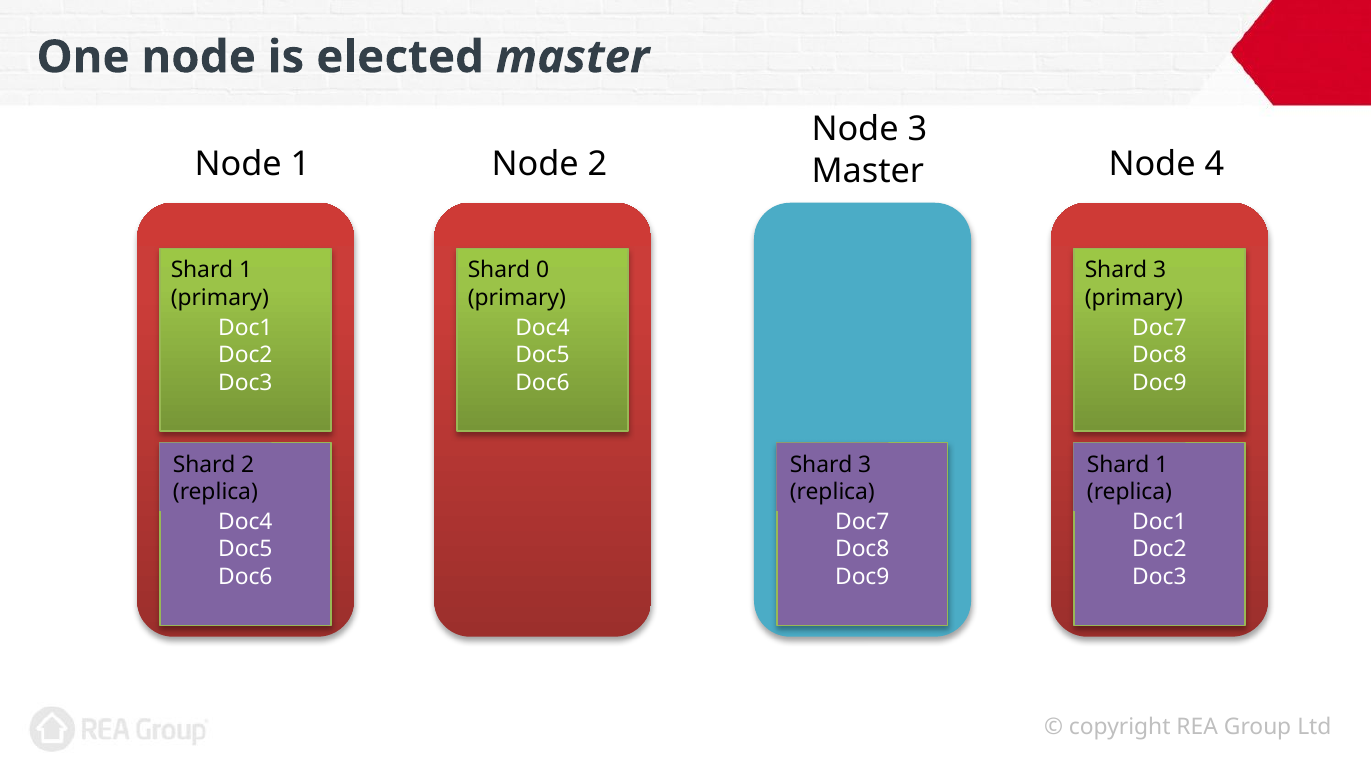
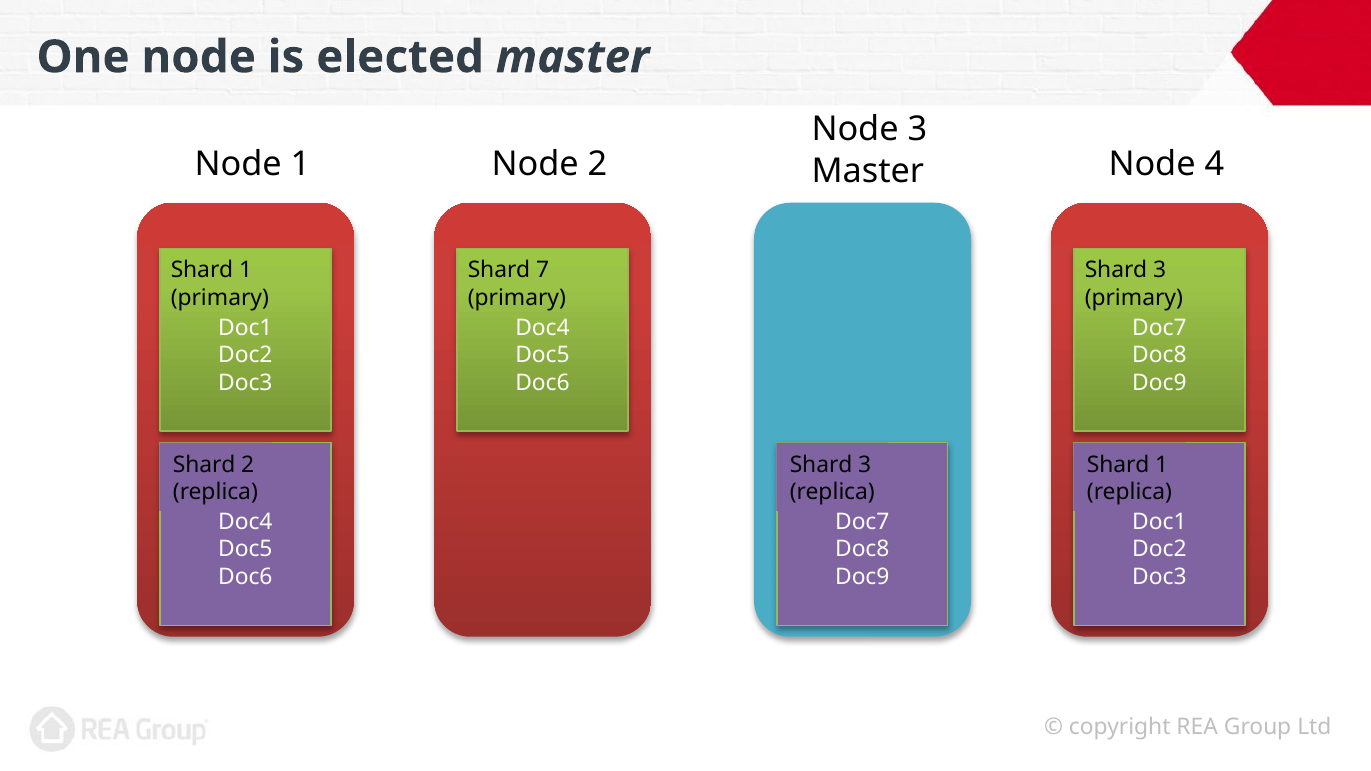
0: 0 -> 7 (543, 270)
